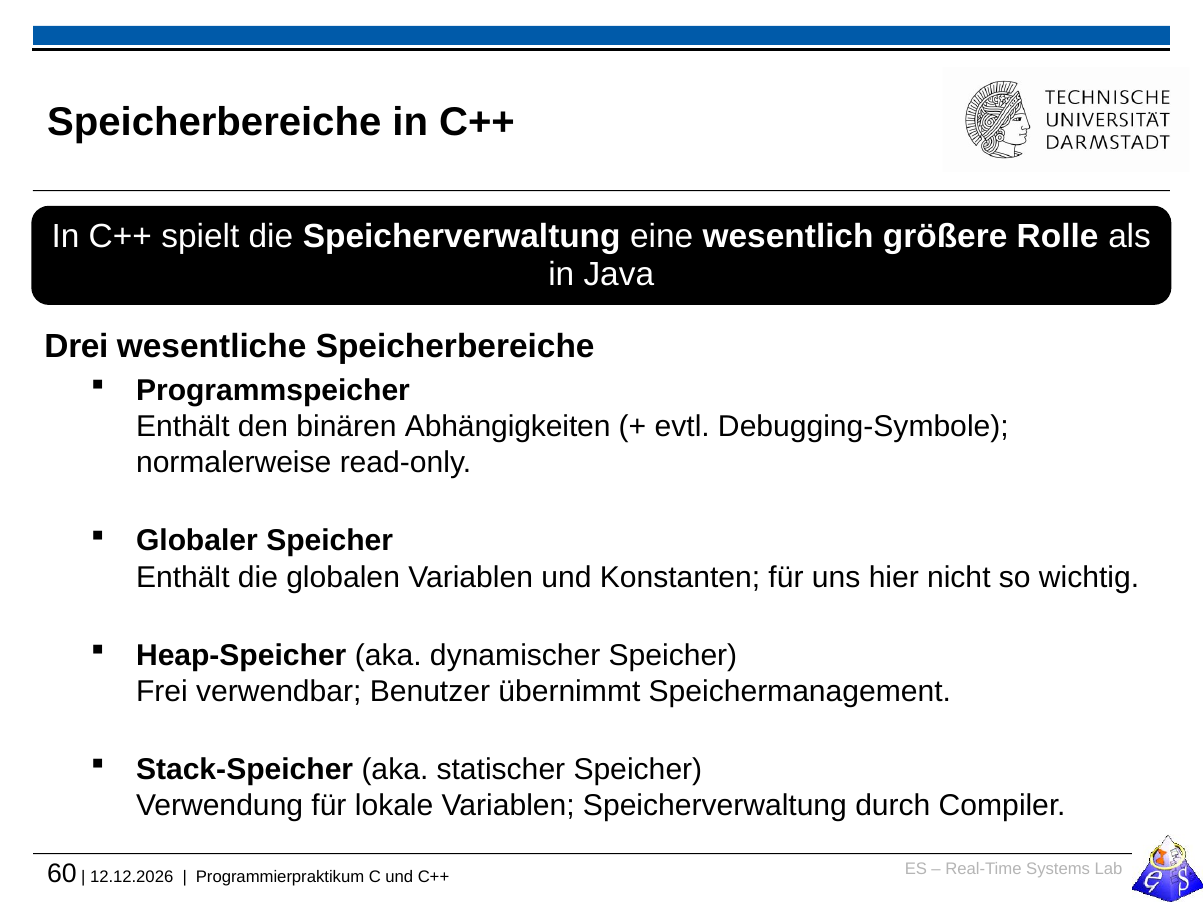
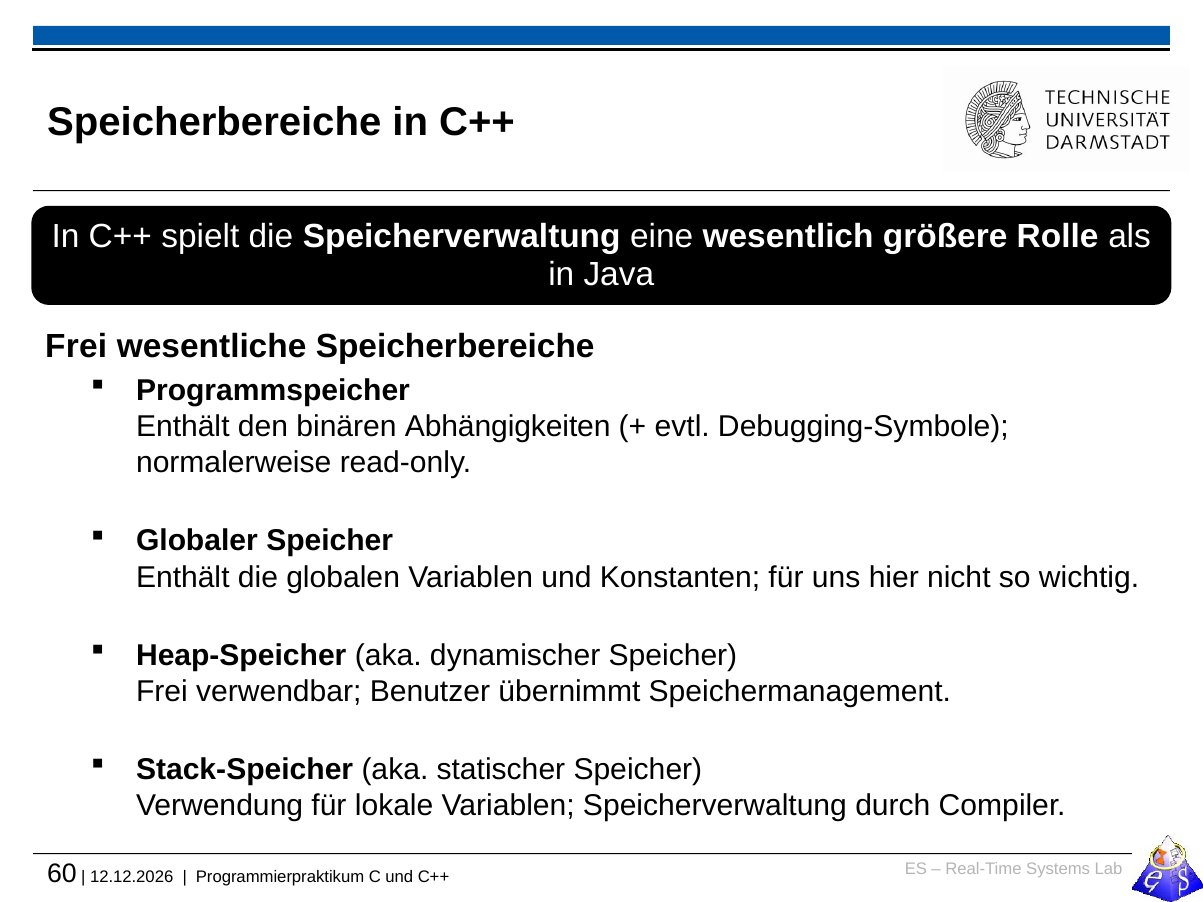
Drei: Drei -> Frei (76, 347)
